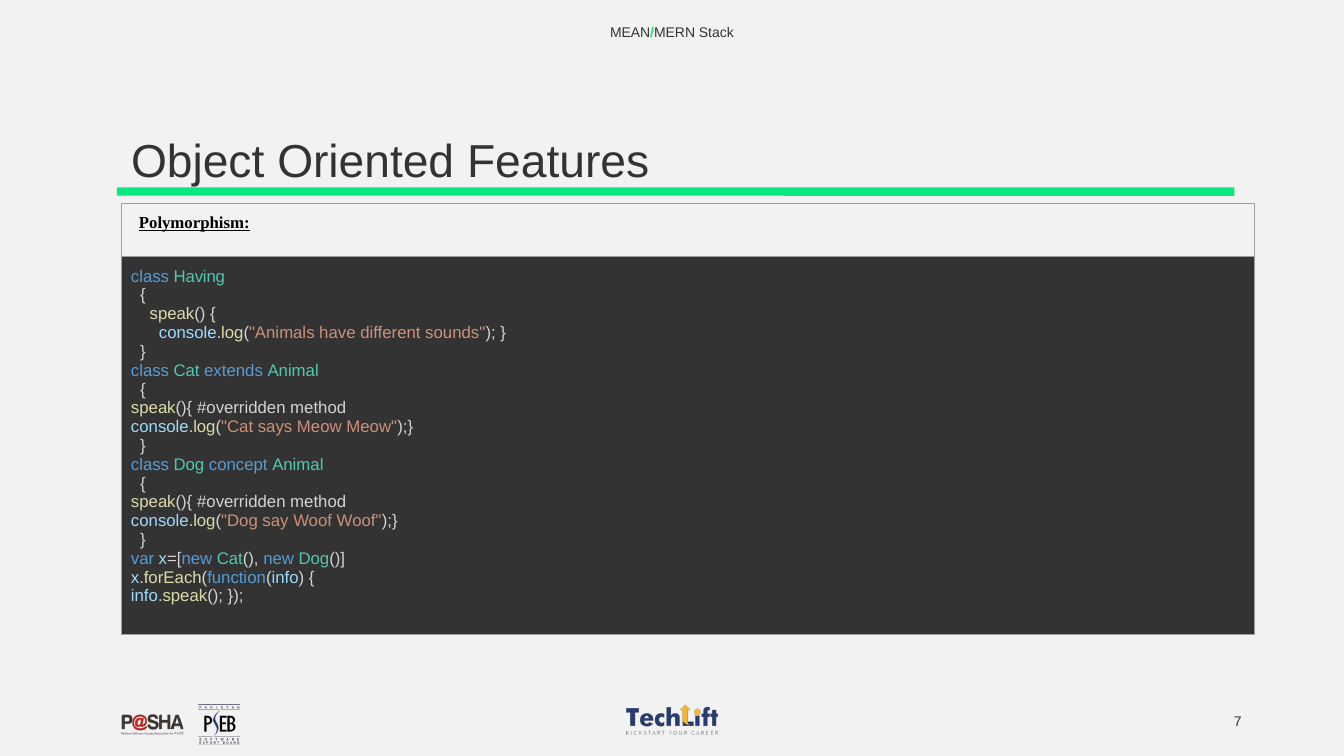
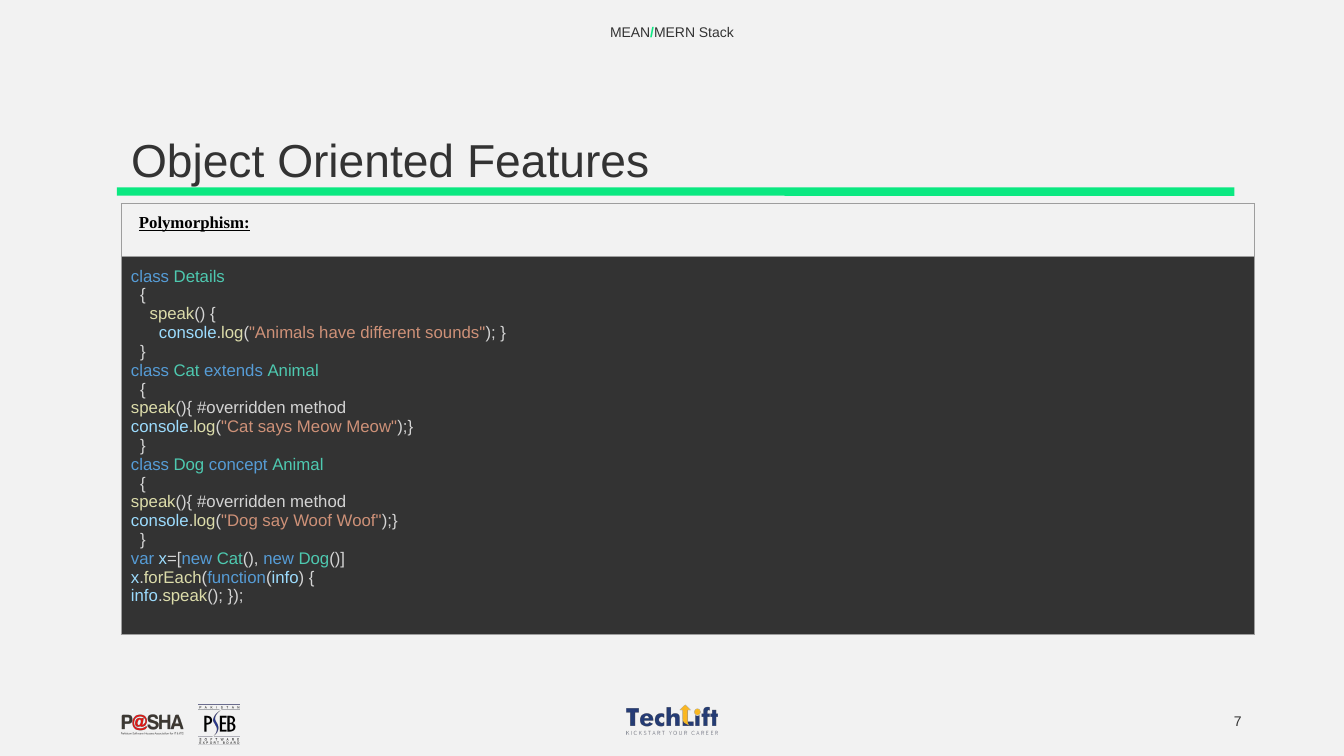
Having: Having -> Details (199, 277)
